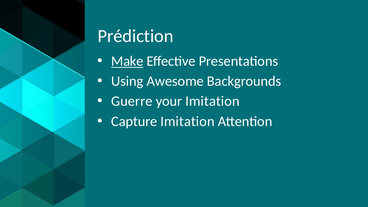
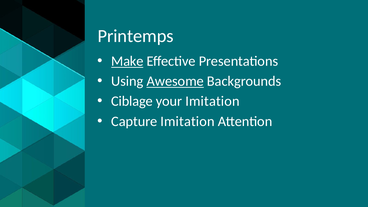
Prédiction: Prédiction -> Printemps (136, 36)
Awesome underline: none -> present (175, 81)
Guerre: Guerre -> Ciblage (132, 101)
